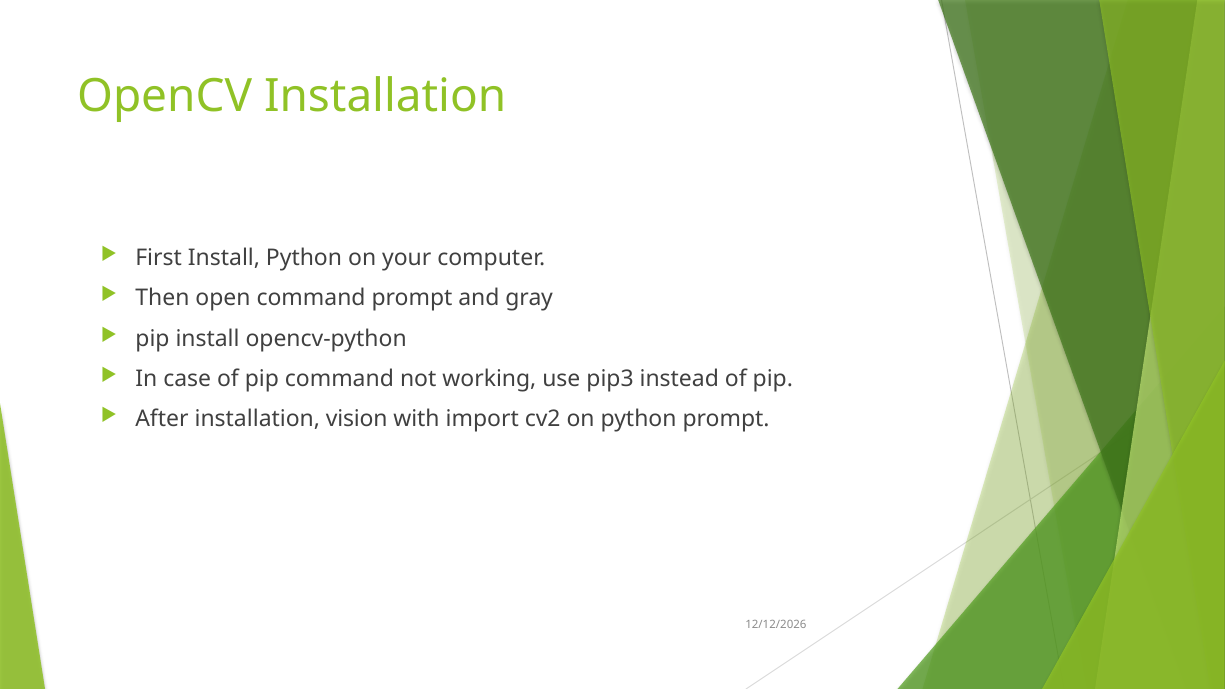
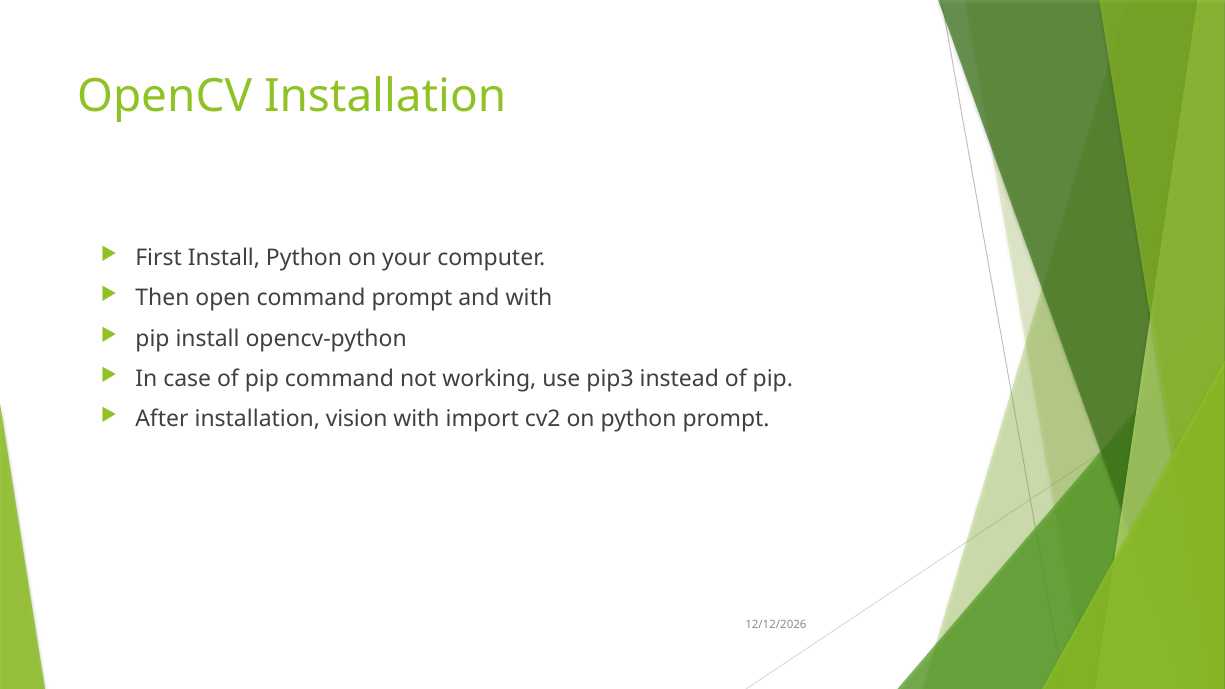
and gray: gray -> with (529, 298)
